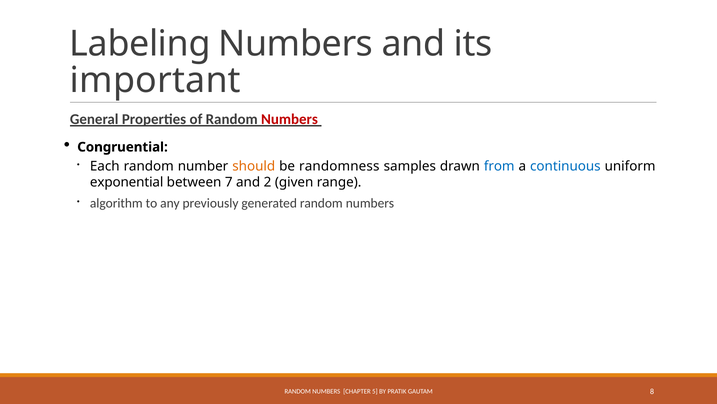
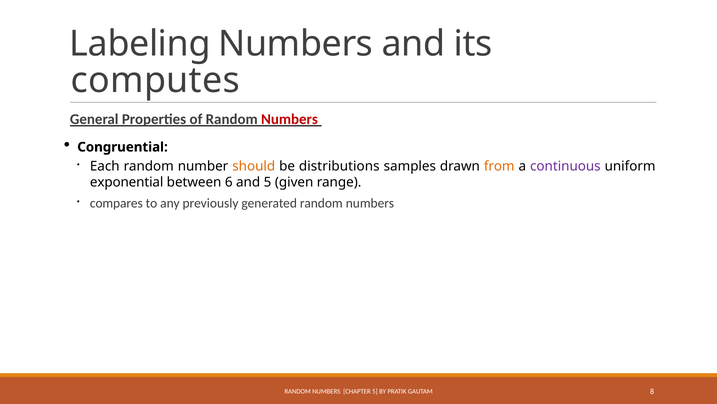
important: important -> computes (155, 80)
randomness: randomness -> distributions (339, 166)
from colour: blue -> orange (499, 166)
continuous colour: blue -> purple (565, 166)
7: 7 -> 6 (229, 182)
and 2: 2 -> 5 (268, 182)
algorithm: algorithm -> compares (116, 203)
